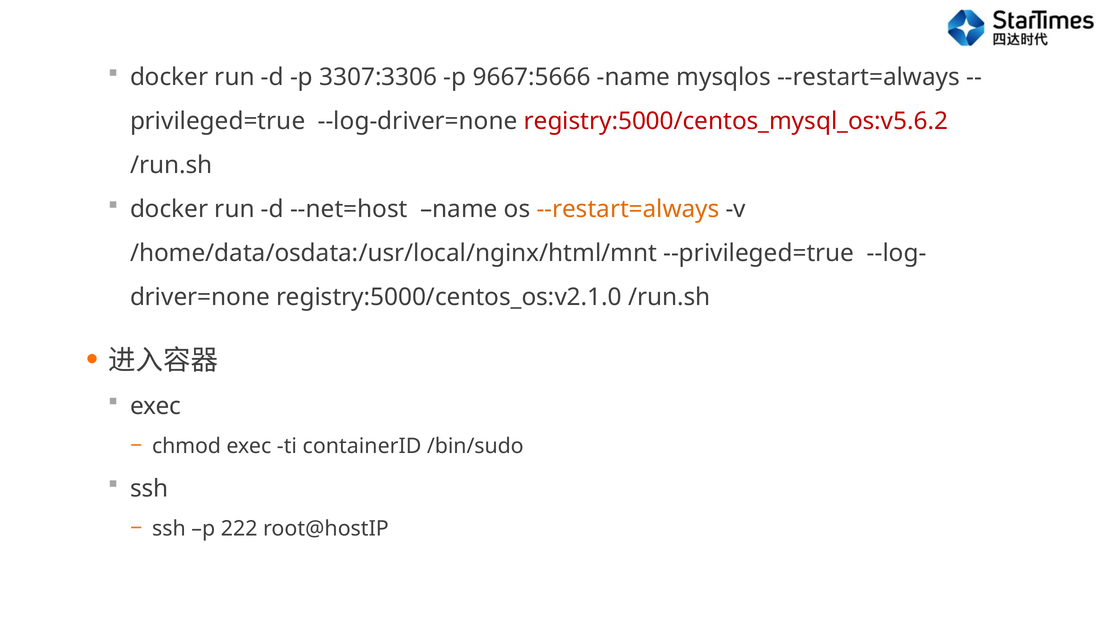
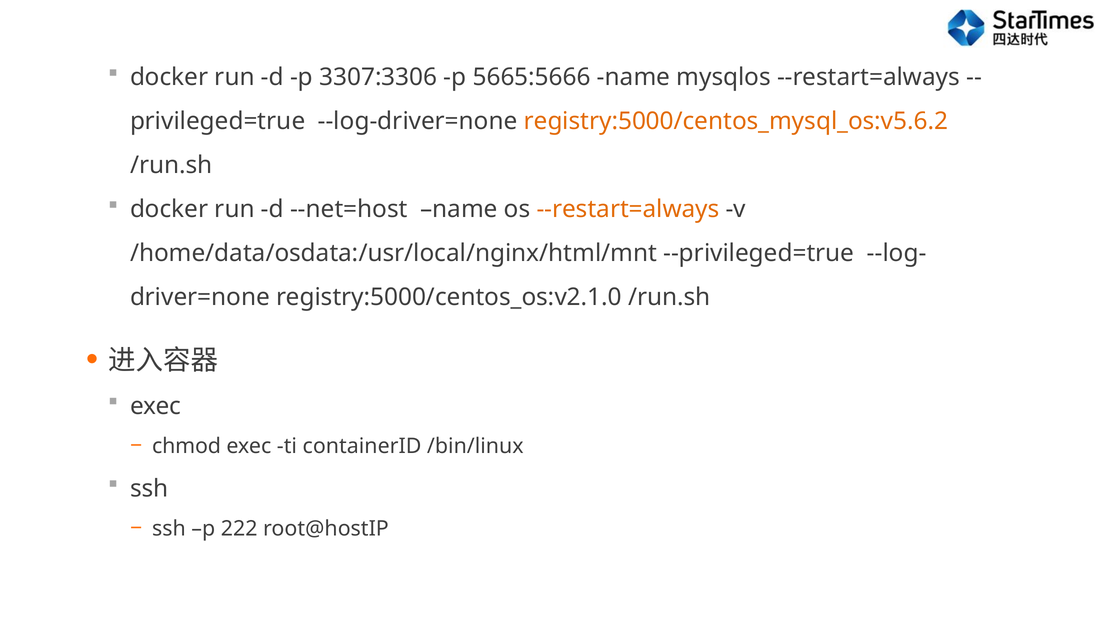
9667:5666: 9667:5666 -> 5665:5666 (532, 77)
registry:5000/centos_mysql_os:v5.6.2 colour: red -> orange (736, 121)
/bin/sudo: /bin/sudo -> /bin/linux (475, 446)
